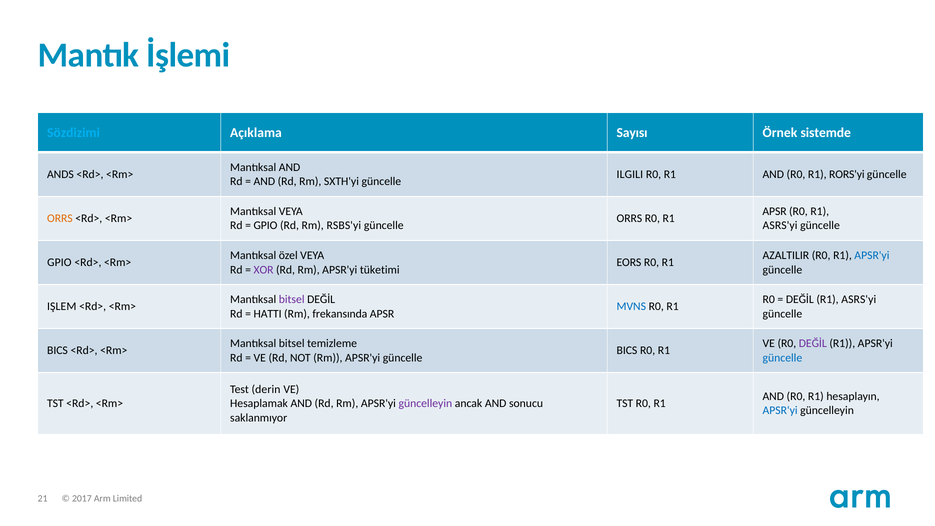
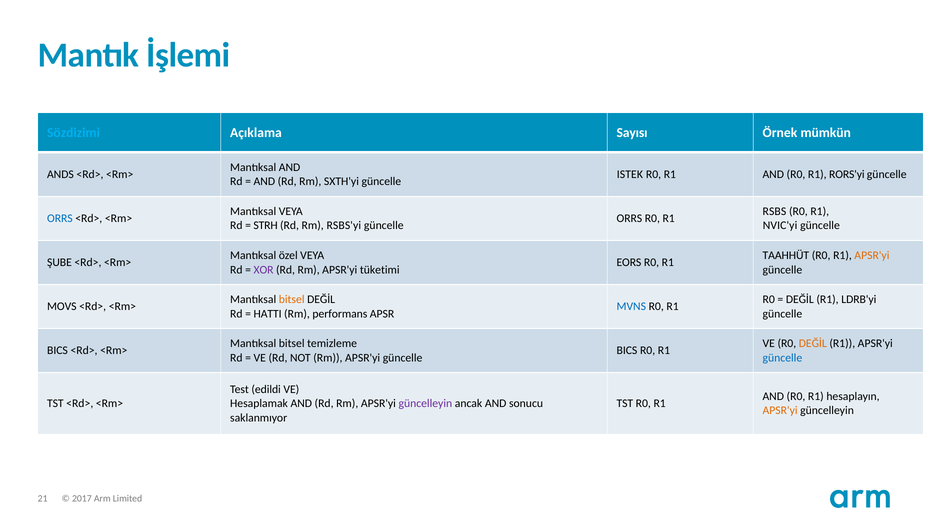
sistemde: sistemde -> mümkün (826, 133)
ILGILI: ILGILI -> ISTEK (630, 174)
APSR: APSR -> RSBS (774, 211)
ORRS colour: orange -> blue (60, 218)
GPIO: GPIO -> STRH (266, 226)
ASRS'yi: ASRS'yi -> NVIC'yi (780, 226)
AZALTILIR: AZALTILIR -> TAAHHÜT (786, 255)
APSR'yi colour: blue -> orange (872, 255)
GPIO: GPIO -> ŞUBE (59, 263)
bitsel colour: purple -> orange (292, 299)
DEĞİL R1 ASRS'yi: ASRS'yi -> LDRB'yi (859, 299)
IŞLEM: IŞLEM -> MOVS (62, 307)
frekansında: frekansında -> performans (340, 314)
DEĞİL colour: purple -> orange (813, 343)
derin: derin -> edildi (266, 389)
APSR'yi colour: blue -> orange (780, 411)
